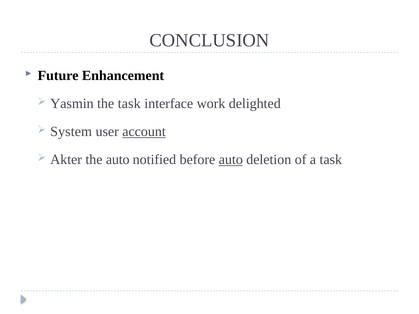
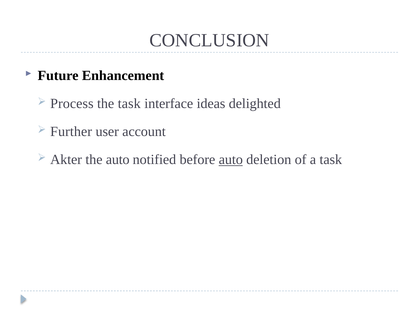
Yasmin: Yasmin -> Process (72, 104)
work: work -> ideas (211, 104)
System: System -> Further (71, 132)
account underline: present -> none (144, 132)
